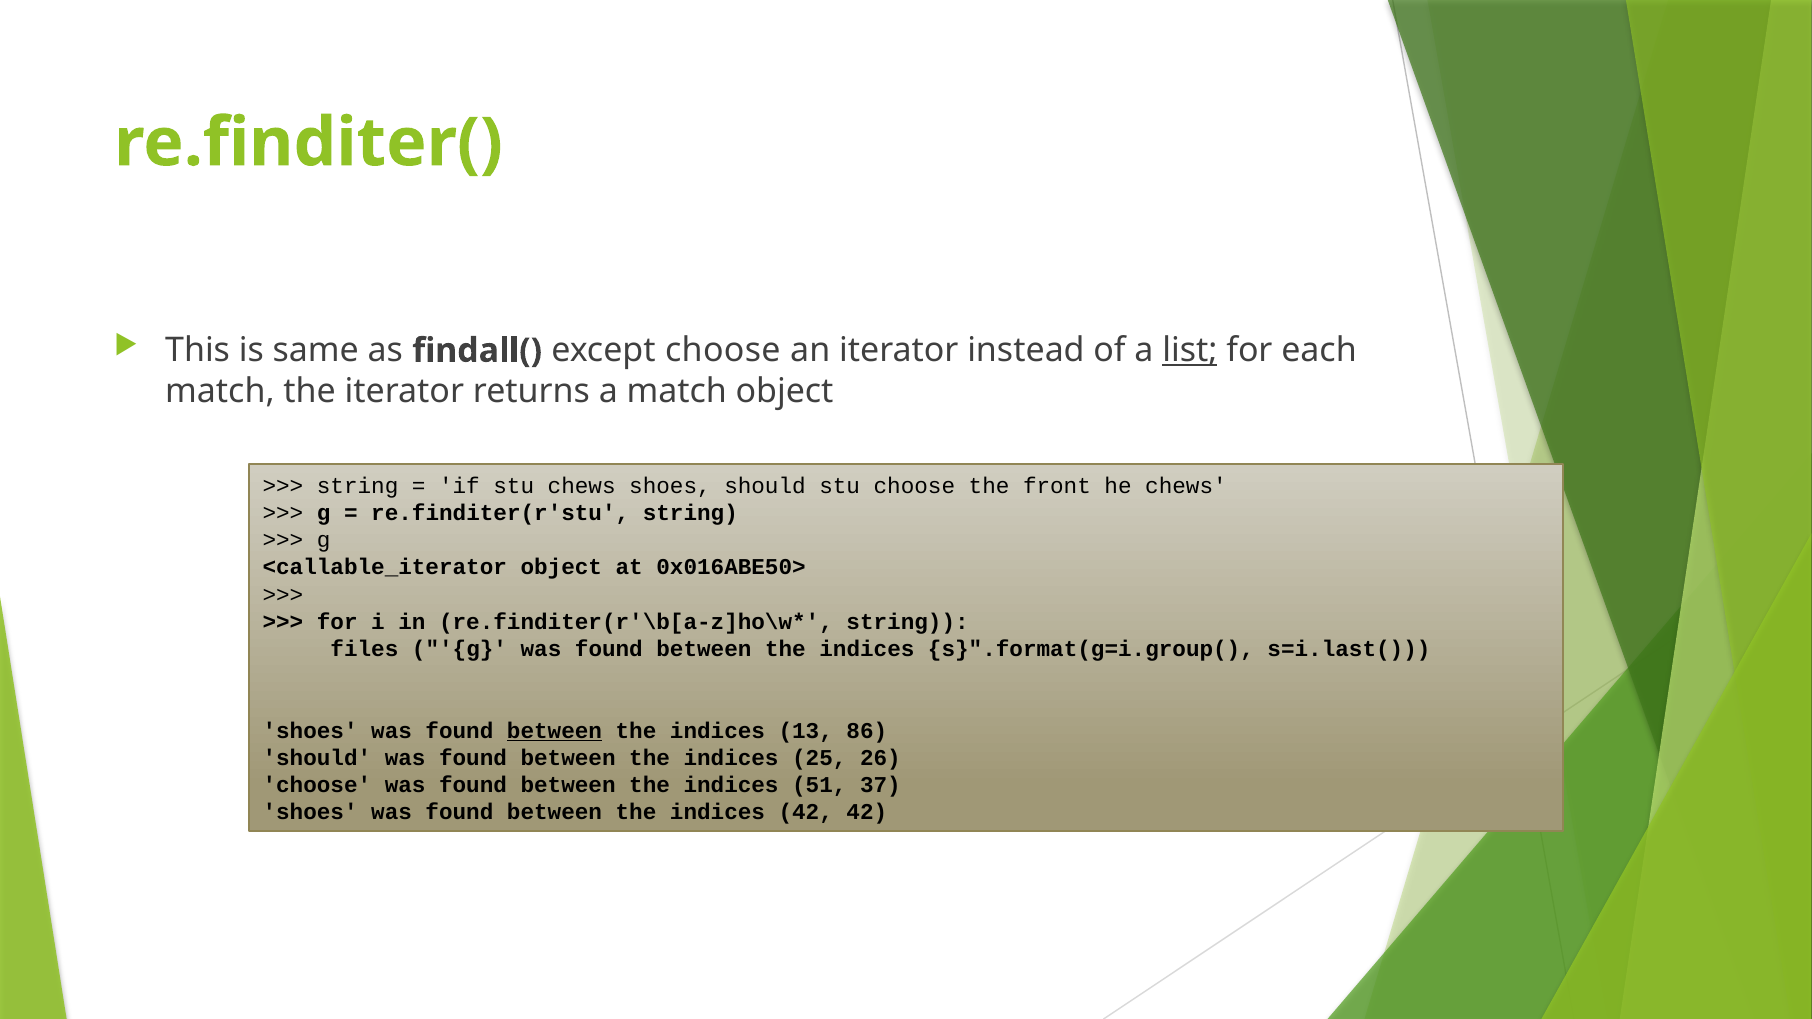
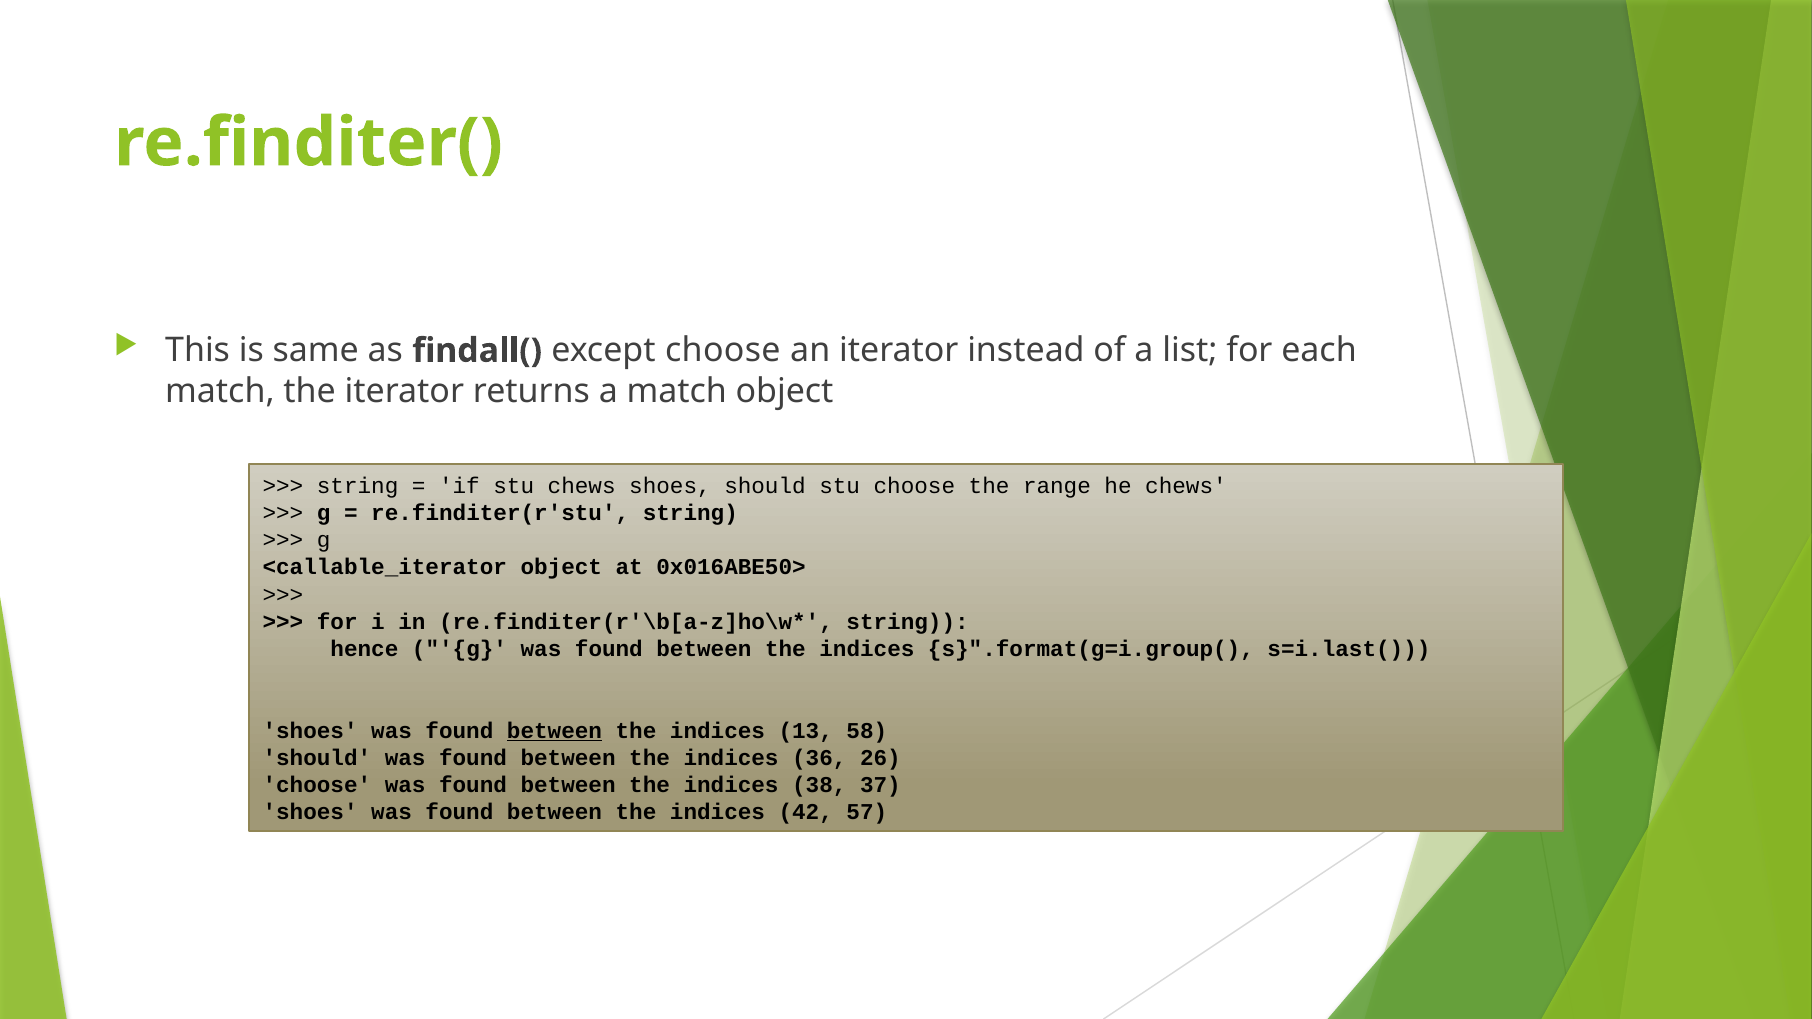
list underline: present -> none (1190, 351)
front: front -> range (1057, 486)
files: files -> hence (364, 649)
86: 86 -> 58 (867, 731)
25: 25 -> 36 (819, 758)
51: 51 -> 38 (819, 785)
42 42: 42 -> 57 (867, 812)
